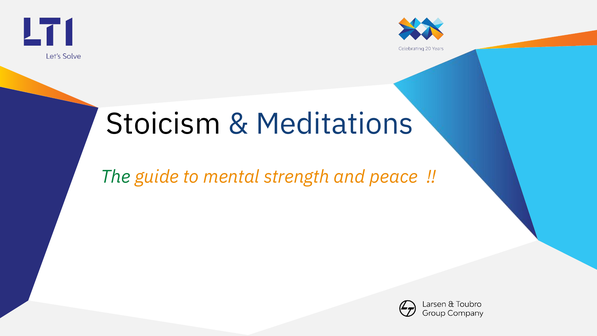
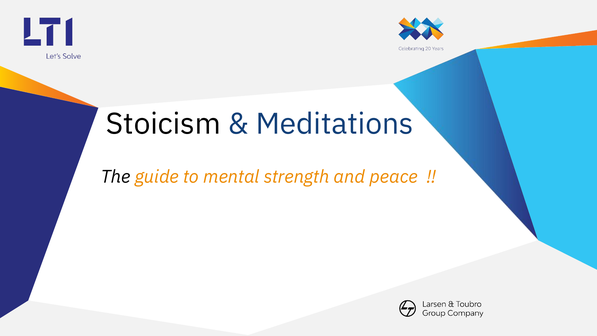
The colour: green -> black (116, 177)
